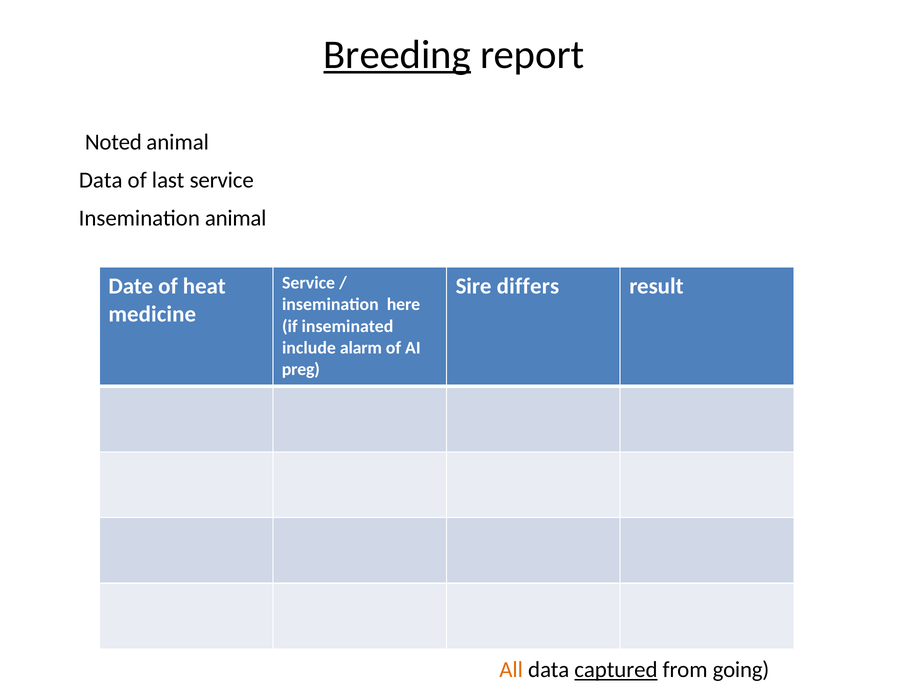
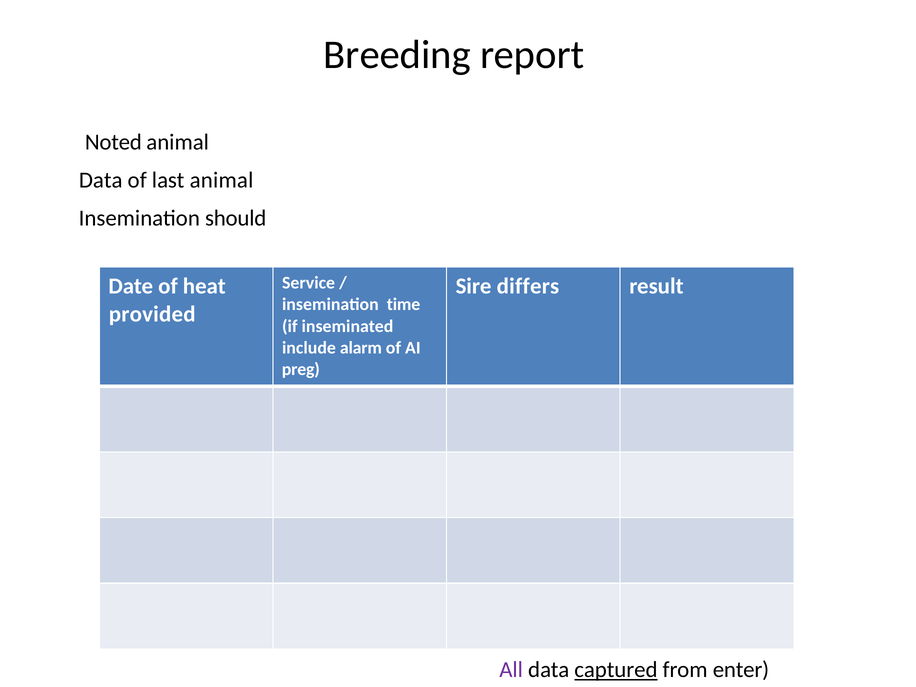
Breeding underline: present -> none (397, 55)
last service: service -> animal (222, 180)
Insemination animal: animal -> should (236, 218)
here: here -> time (404, 304)
medicine: medicine -> provided (152, 314)
All colour: orange -> purple (511, 670)
going: going -> enter (741, 670)
